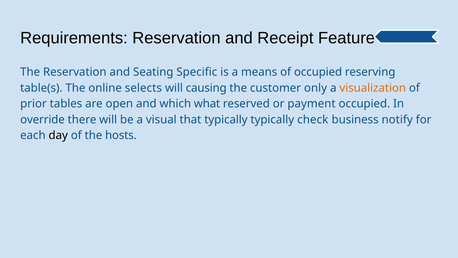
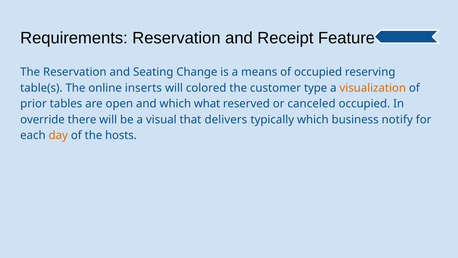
Specific: Specific -> Change (197, 72)
selects: selects -> inserts (143, 88)
causing: causing -> colored (206, 88)
only: only -> type (316, 88)
payment: payment -> canceled (312, 104)
that typically: typically -> delivers (226, 119)
typically check: check -> which (313, 119)
day colour: black -> orange (58, 135)
